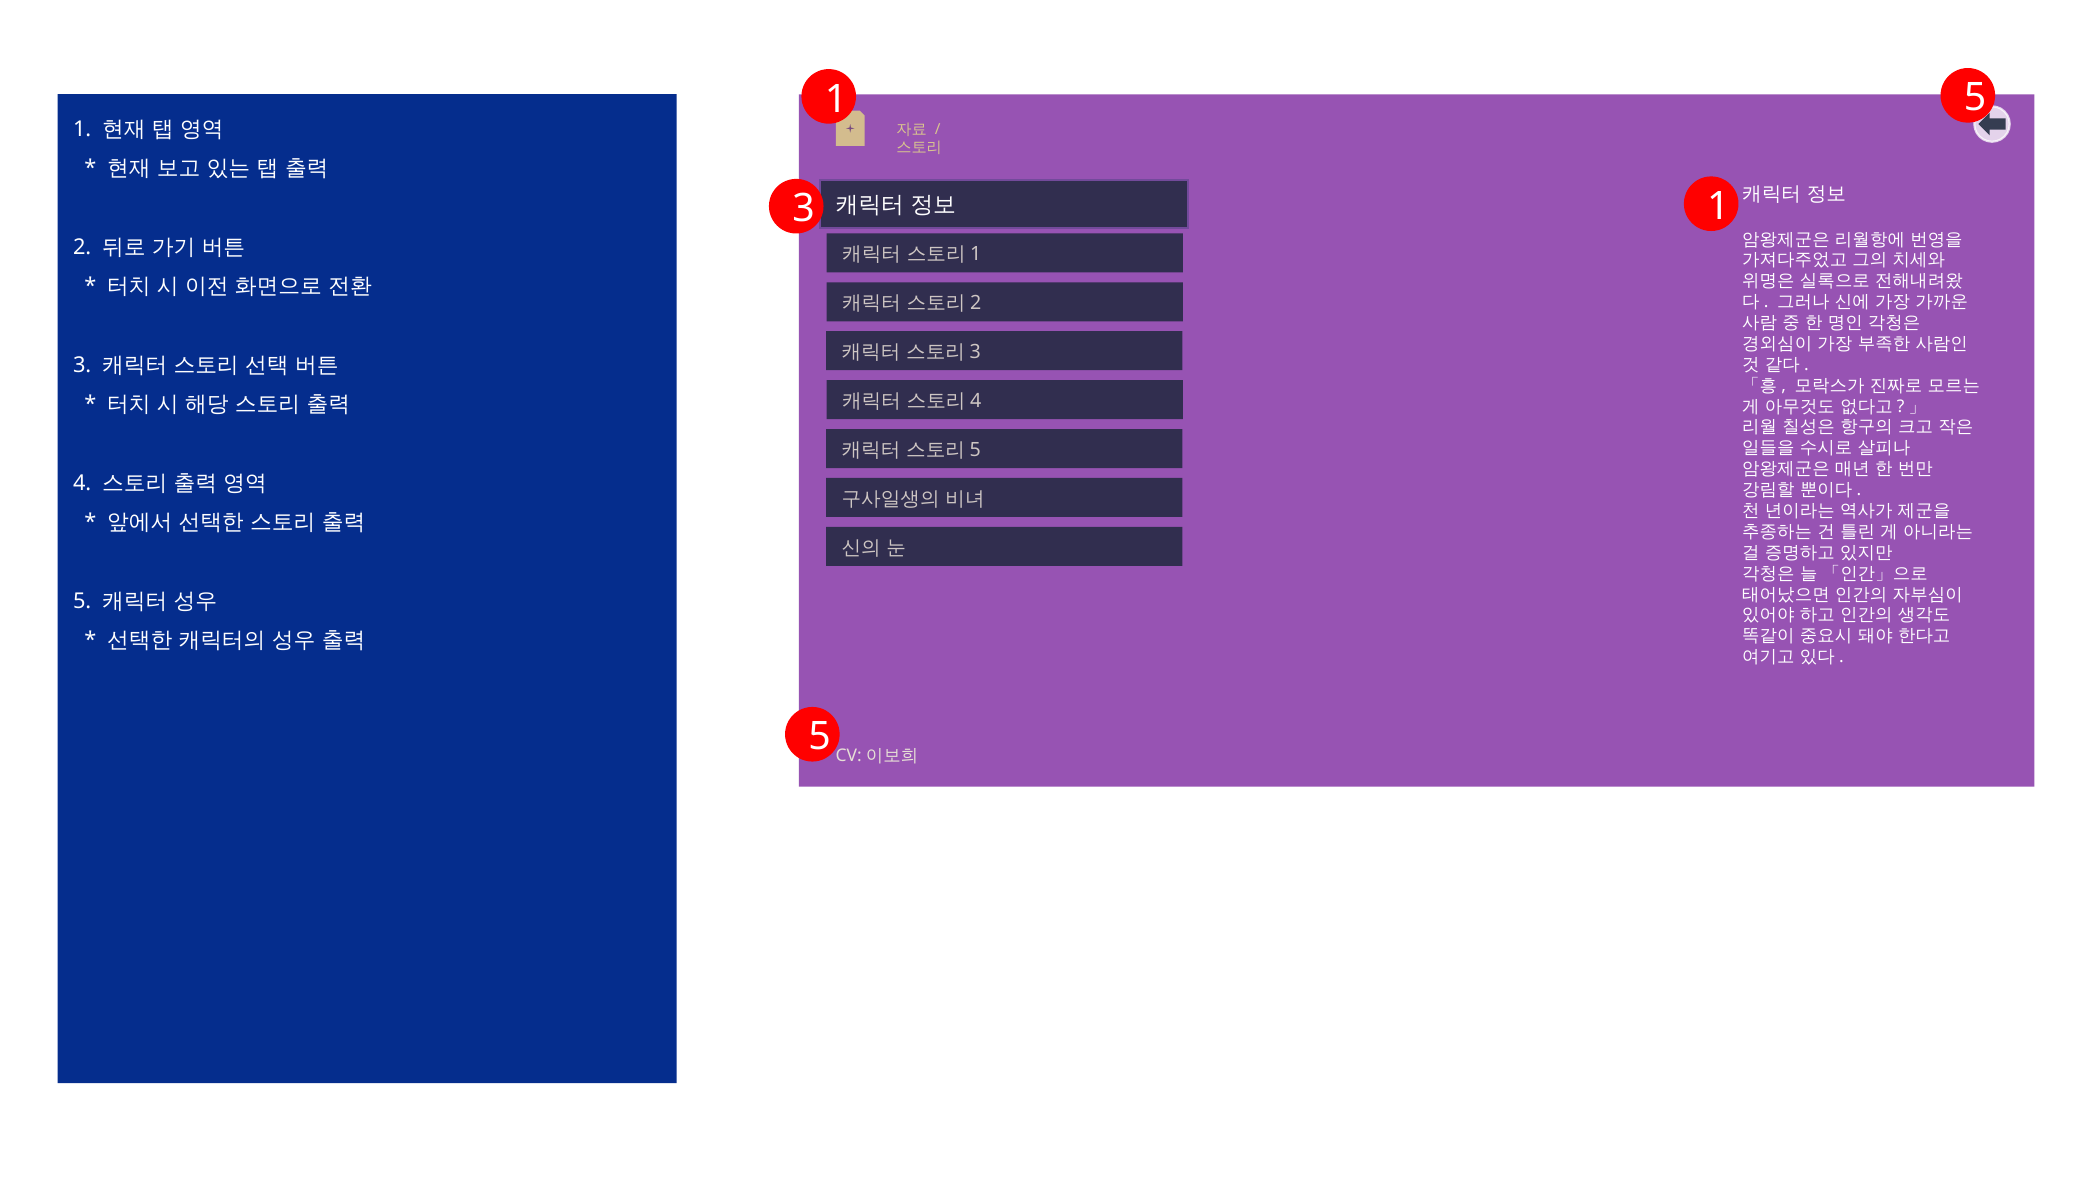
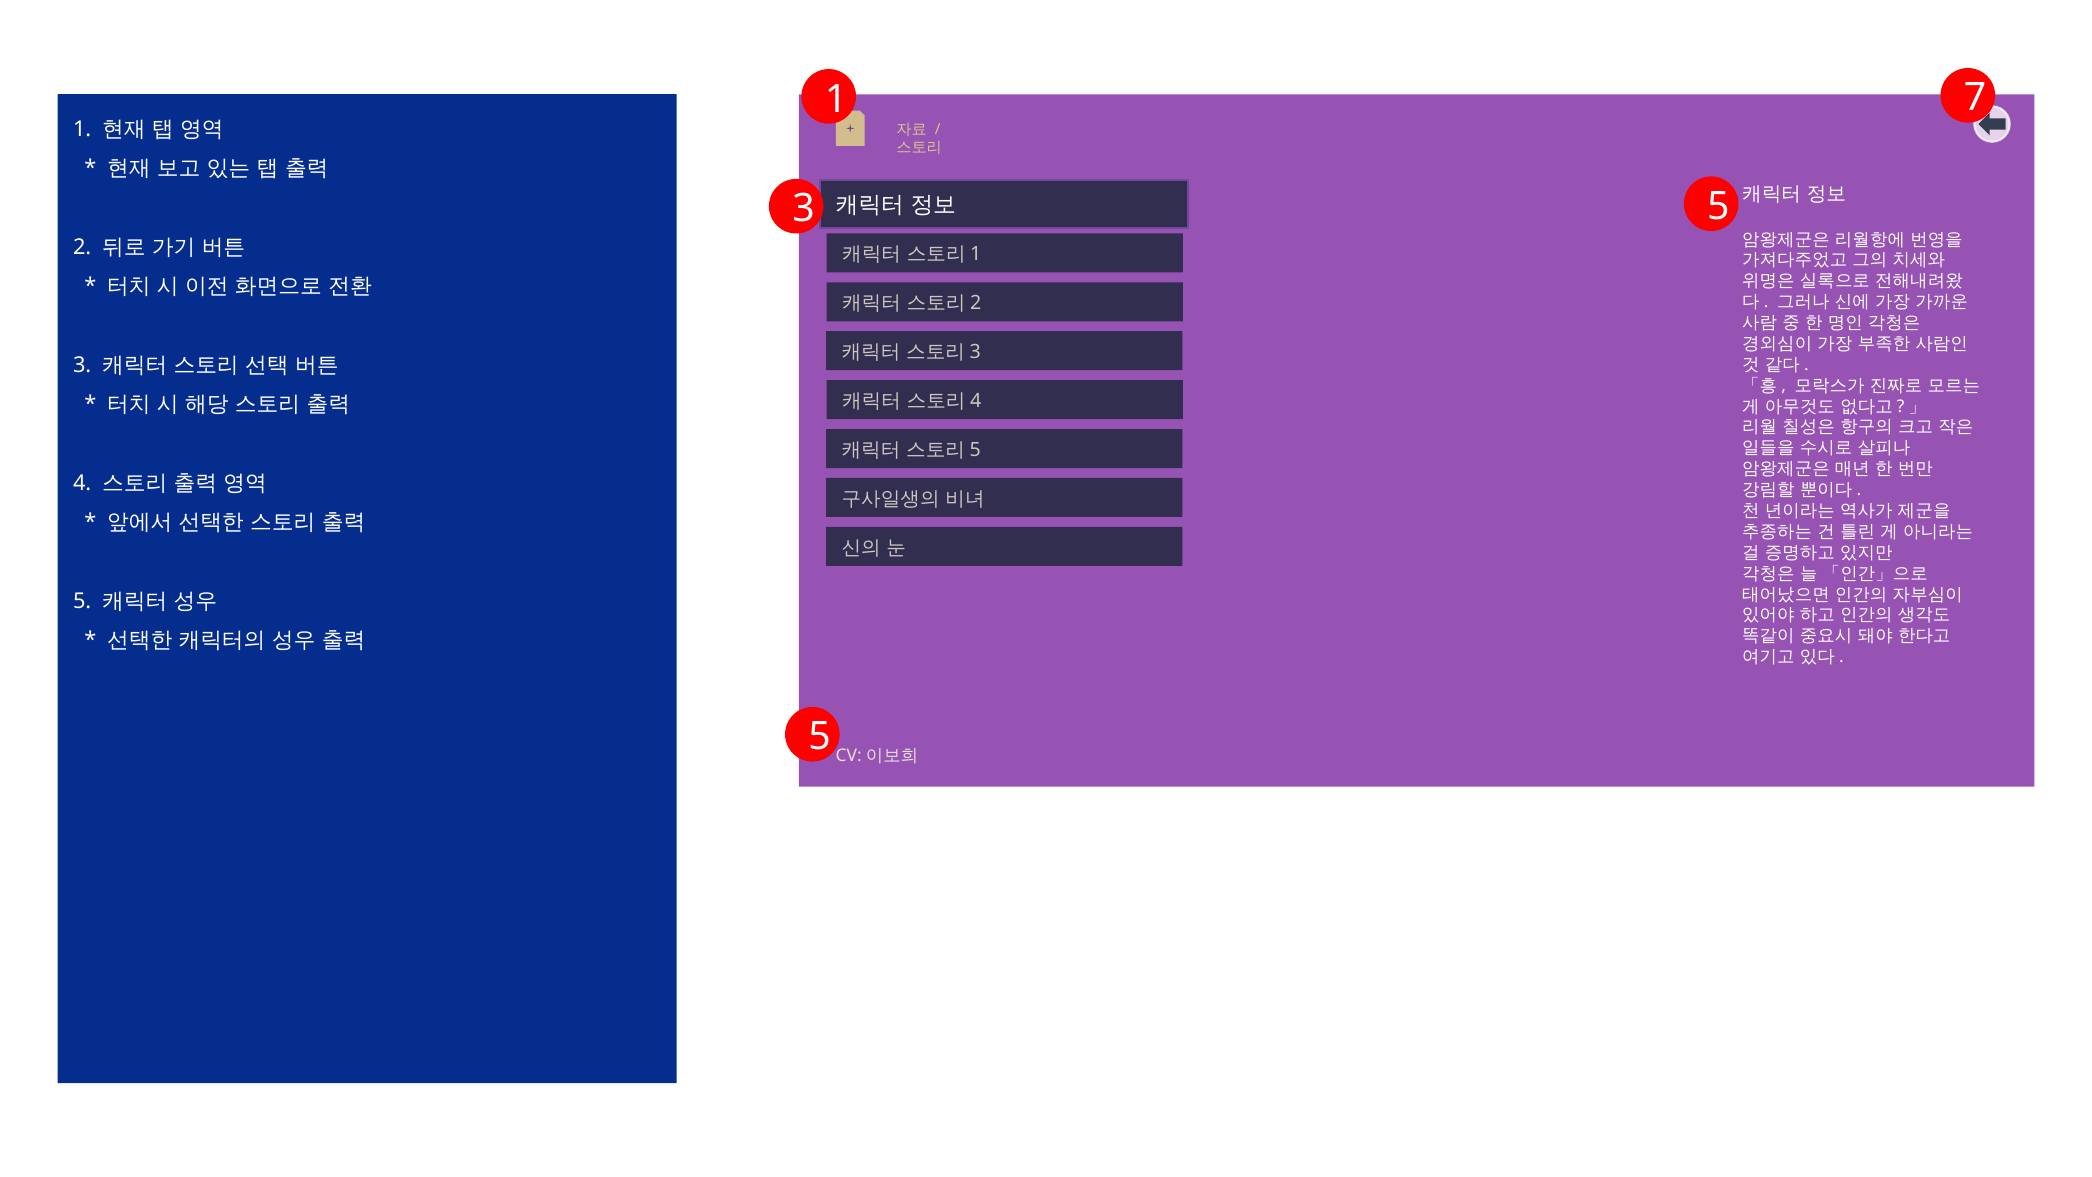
5: 5 -> 7 (1975, 98)
3 1: 1 -> 5 (1718, 206)
